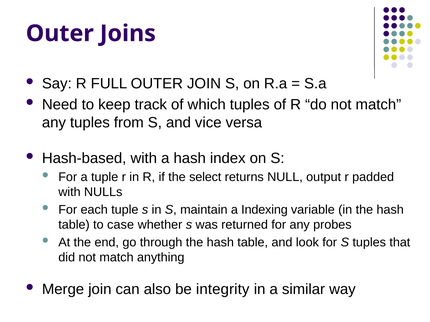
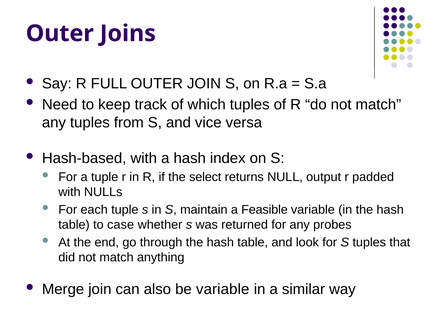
Indexing: Indexing -> Feasible (265, 210)
be integrity: integrity -> variable (223, 290)
